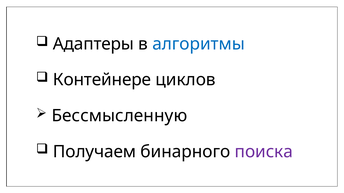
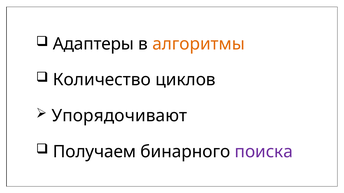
алгоритмы colour: blue -> orange (199, 44)
Контейнере: Контейнере -> Количество (102, 80)
Бессмысленную: Бессмысленную -> Упорядочивают (119, 116)
